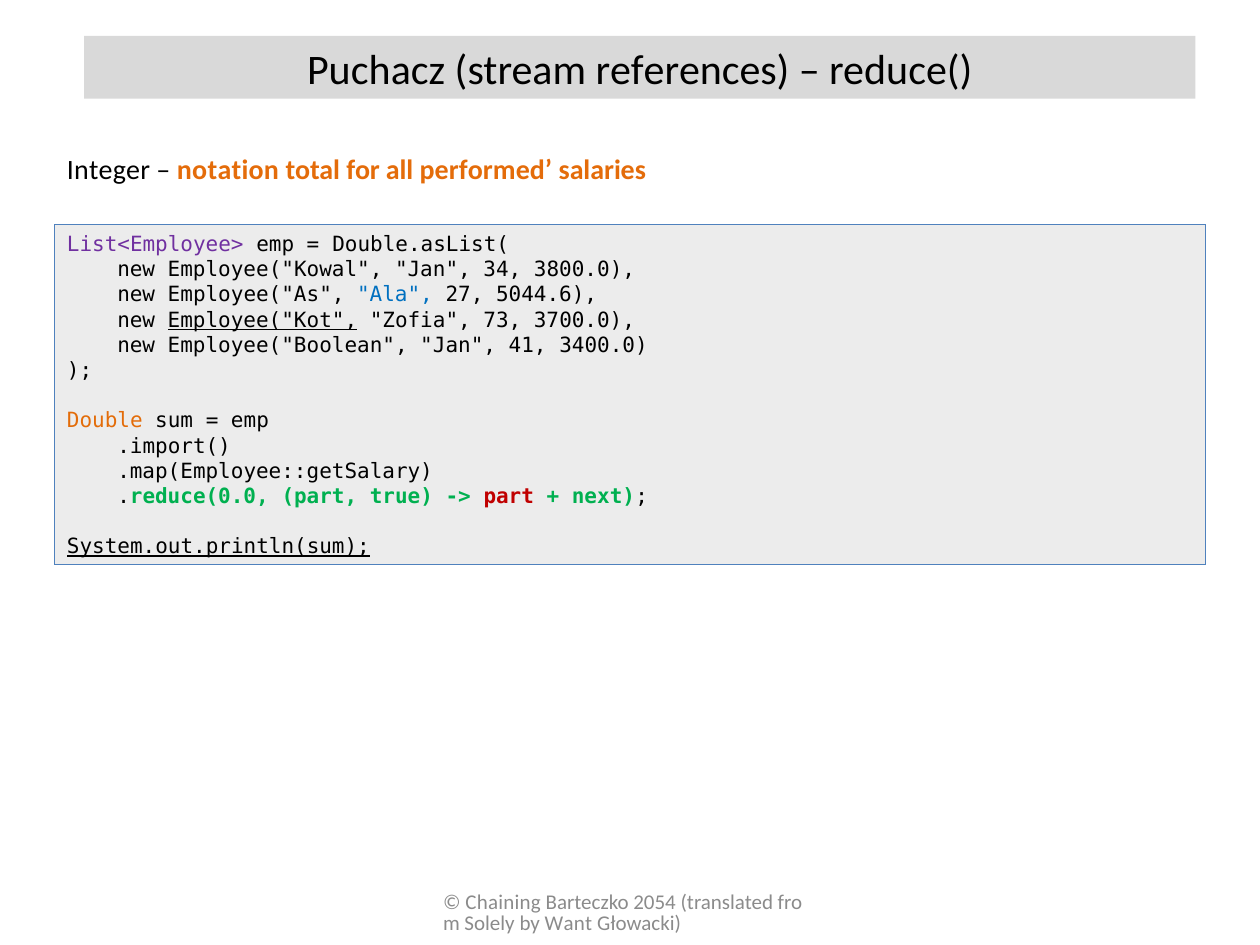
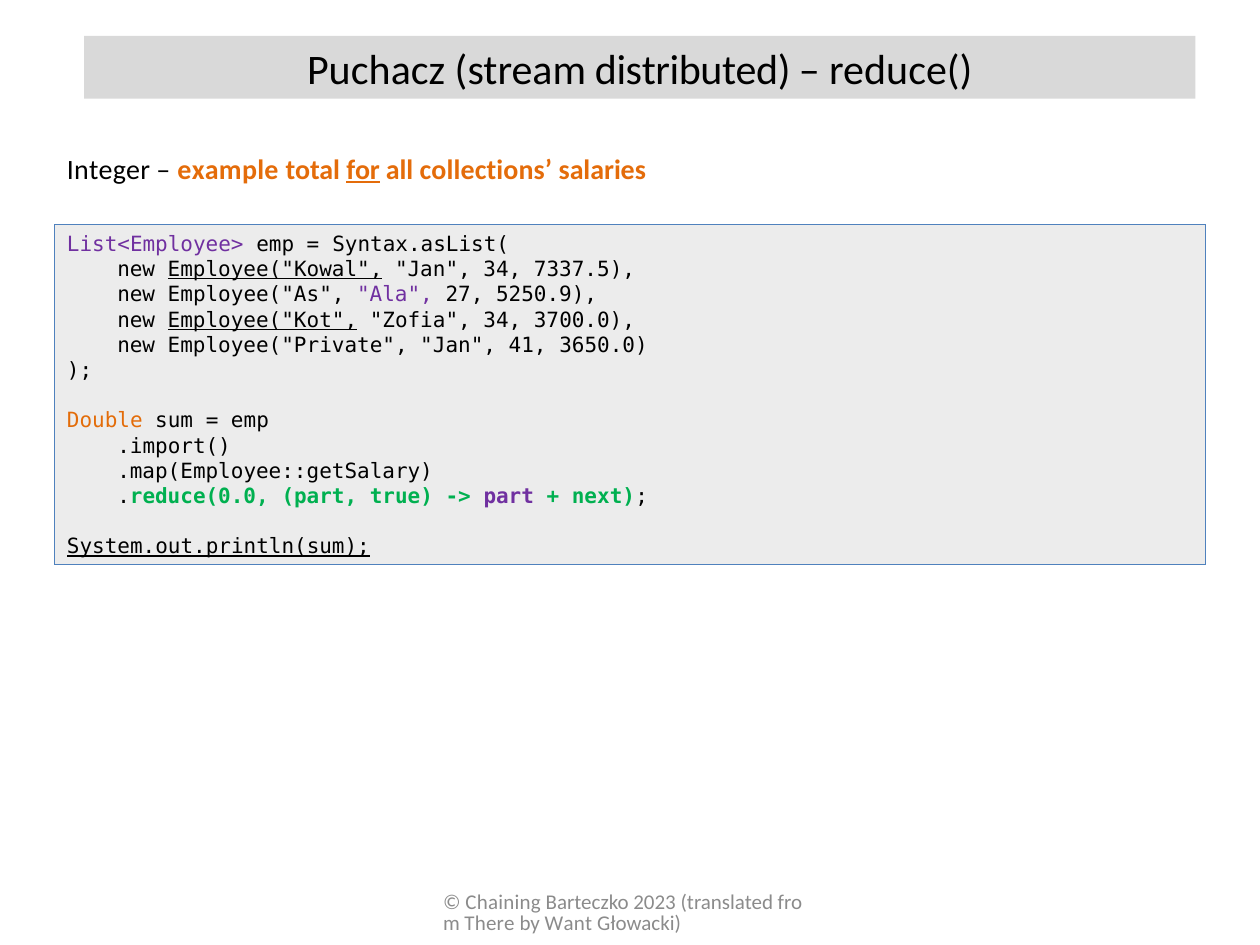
references: references -> distributed (693, 70)
notation: notation -> example (228, 170)
for underline: none -> present (363, 170)
performed: performed -> collections (486, 170)
Double.asList(: Double.asList( -> Syntax.asList( (421, 245)
Employee("Kowal underline: none -> present (275, 270)
3800.0: 3800.0 -> 7337.5 (584, 270)
Ala colour: blue -> purple (395, 295)
5044.6: 5044.6 -> 5250.9 (547, 295)
Zofia 73: 73 -> 34 (502, 320)
Employee("Boolean: Employee("Boolean -> Employee("Private (288, 345)
3400.0: 3400.0 -> 3650.0 (603, 345)
part colour: red -> purple (509, 497)
2054: 2054 -> 2023 (655, 902)
Solely: Solely -> There (489, 923)
